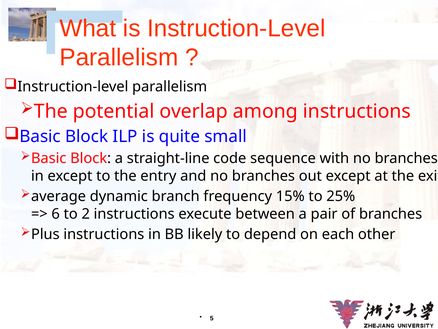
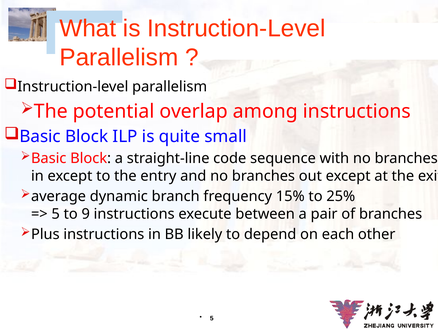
6: 6 -> 5 (56, 214)
2: 2 -> 9 (86, 214)
